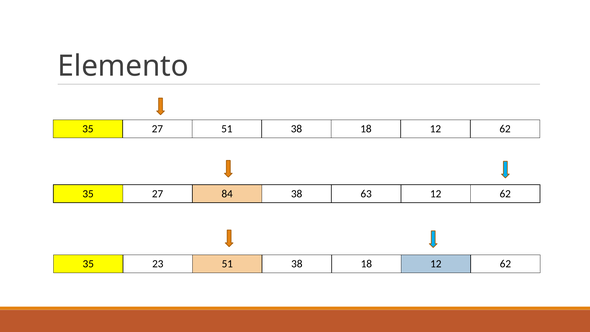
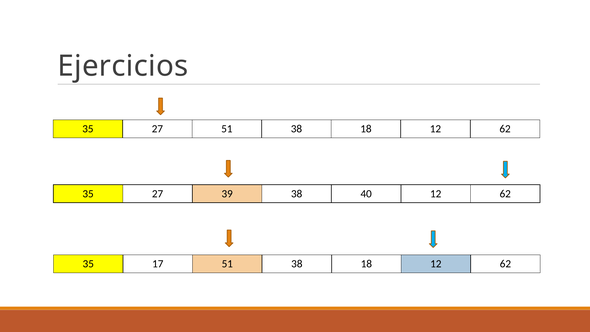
Elemento: Elemento -> Ejercicios (123, 66)
84: 84 -> 39 (227, 194)
63: 63 -> 40 (366, 194)
23: 23 -> 17 (158, 264)
